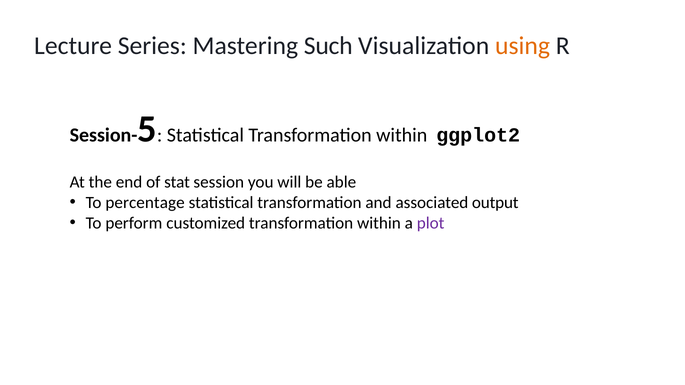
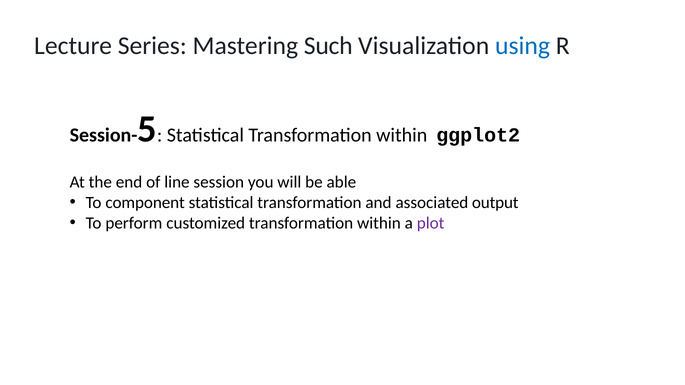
using colour: orange -> blue (523, 46)
stat: stat -> line (177, 182)
percentage: percentage -> component (145, 203)
